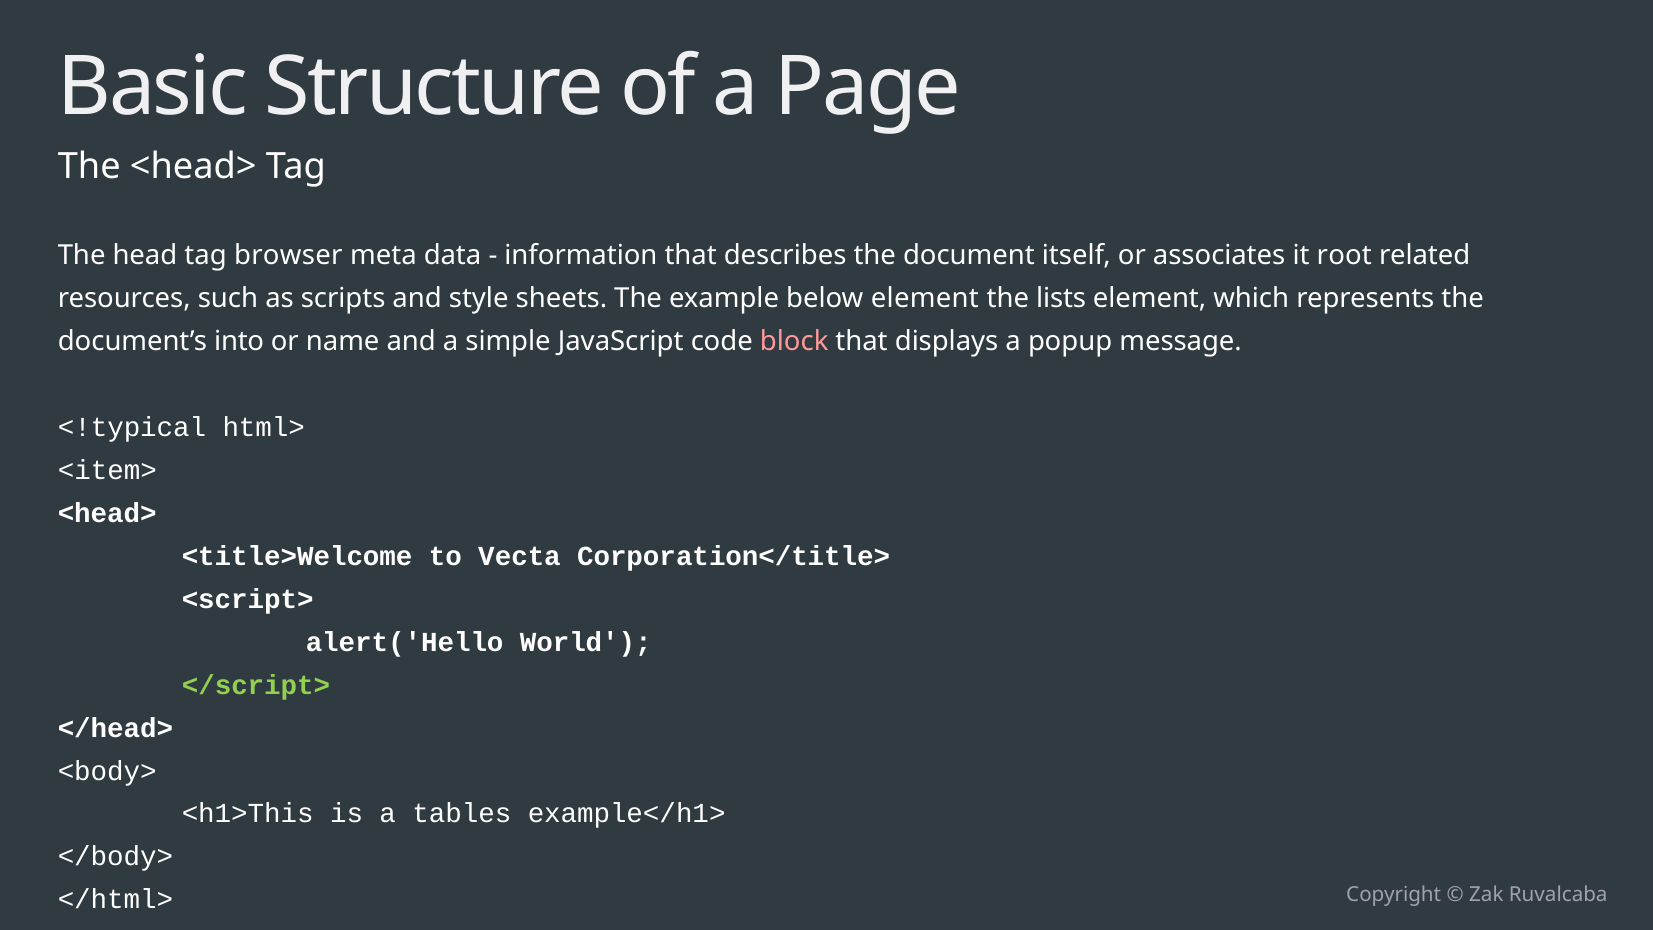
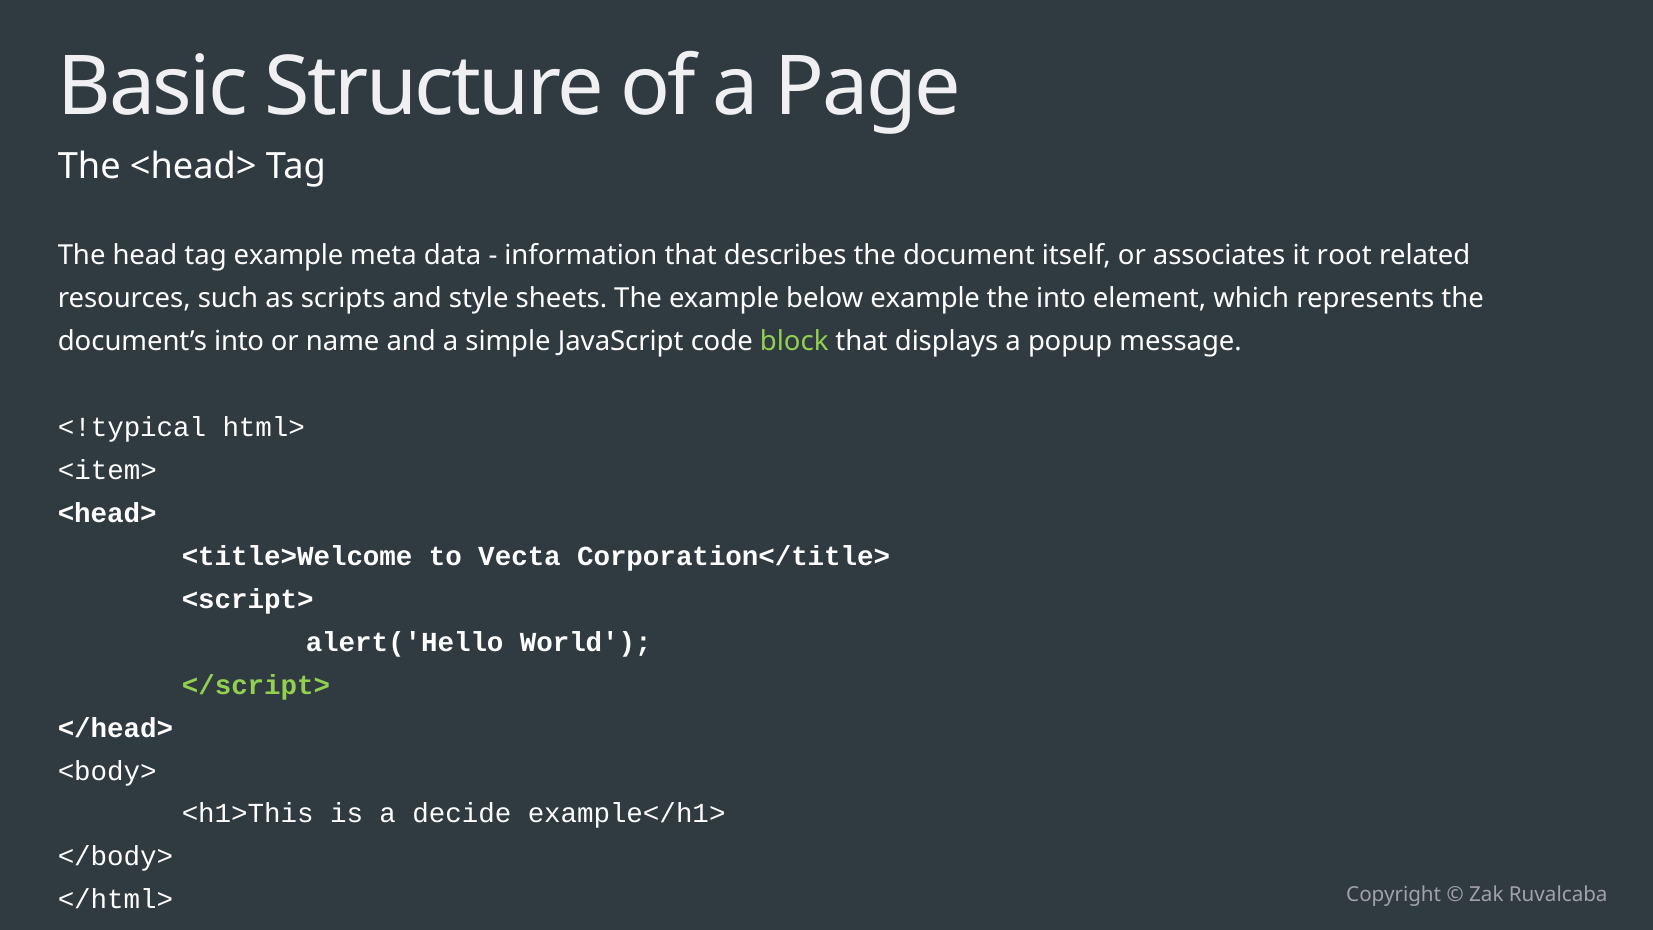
tag browser: browser -> example (289, 255)
below element: element -> example (925, 298)
the lists: lists -> into (1061, 298)
block colour: pink -> light green (794, 341)
tables: tables -> decide (462, 814)
